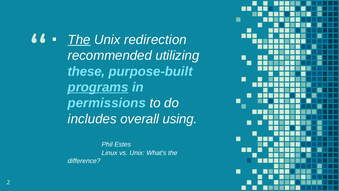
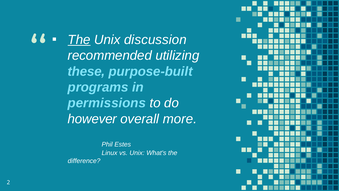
redirection: redirection -> discussion (155, 40)
programs underline: present -> none (98, 87)
includes: includes -> however (92, 119)
using: using -> more (180, 119)
